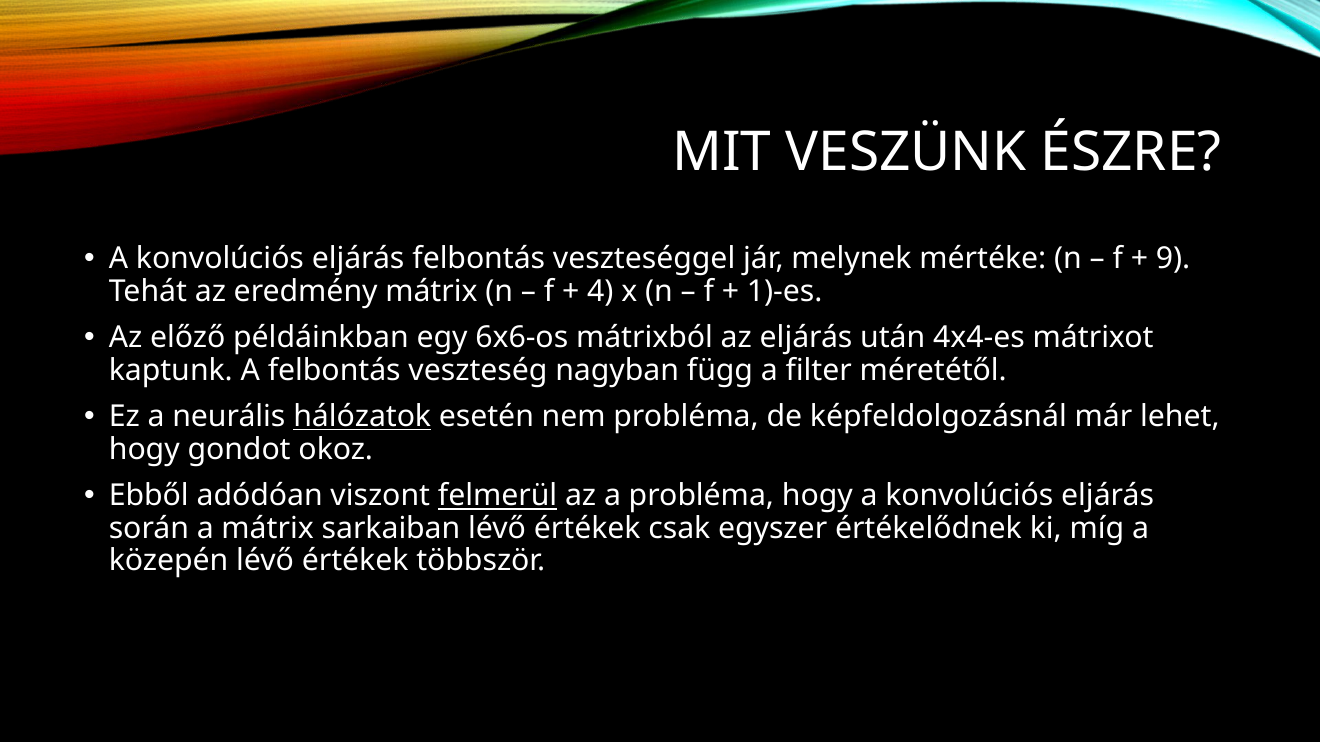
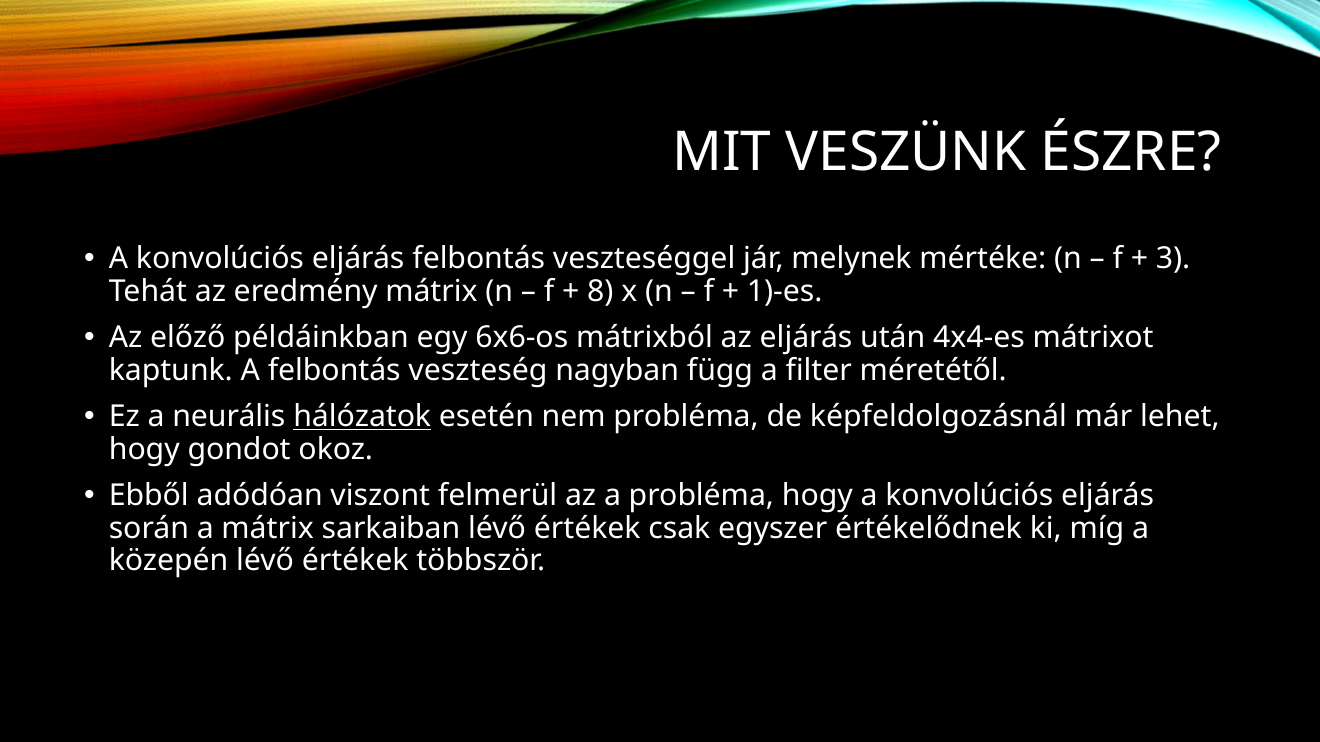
9: 9 -> 3 (1173, 259)
4: 4 -> 8 (600, 291)
felmerül underline: present -> none (498, 496)
